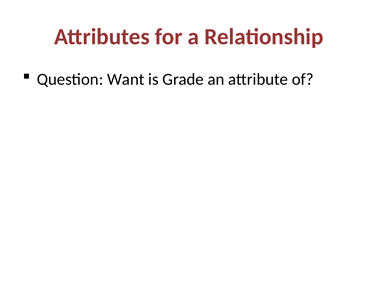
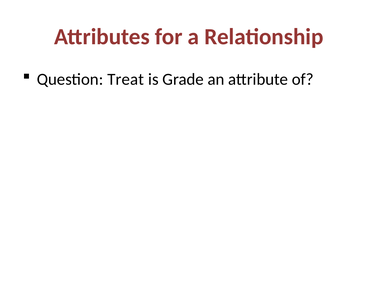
Want: Want -> Treat (126, 79)
